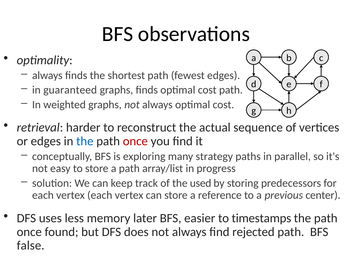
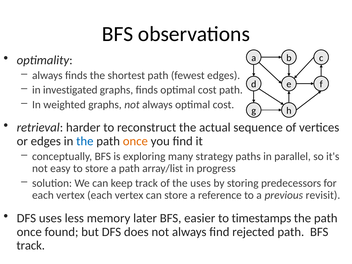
guaranteed: guaranteed -> investigated (70, 90)
once colour: red -> orange (135, 141)
the used: used -> uses (200, 183)
center: center -> revisit (323, 195)
false: false -> track (31, 246)
